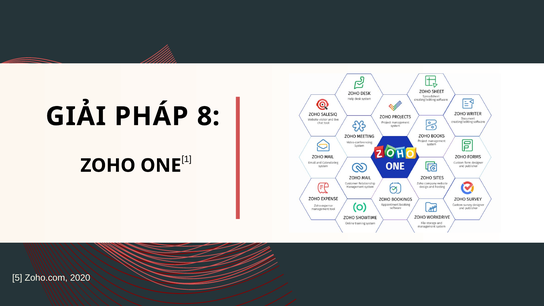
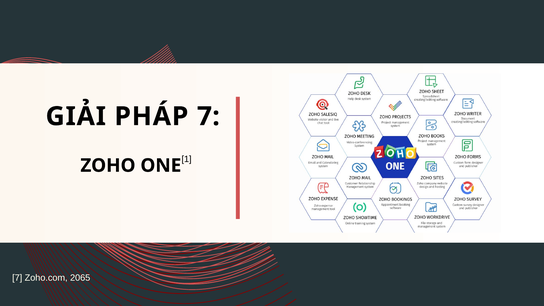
PHÁP 8: 8 -> 7 (208, 116)
5: 5 -> 7 (17, 278)
2020: 2020 -> 2065 (80, 278)
